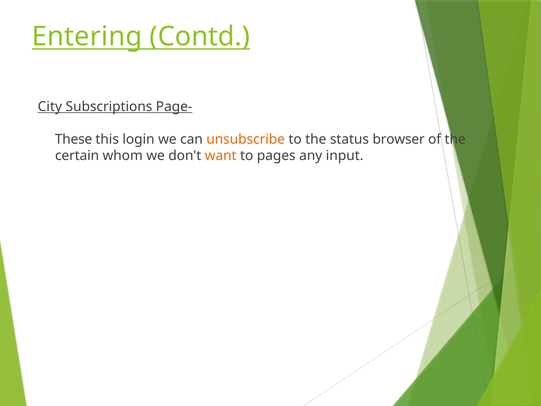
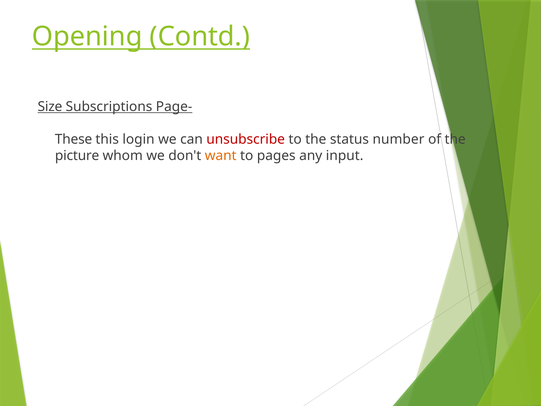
Entering: Entering -> Opening (87, 37)
City: City -> Size (50, 106)
unsubscribe colour: orange -> red (246, 139)
browser: browser -> number (398, 139)
certain: certain -> picture (77, 156)
